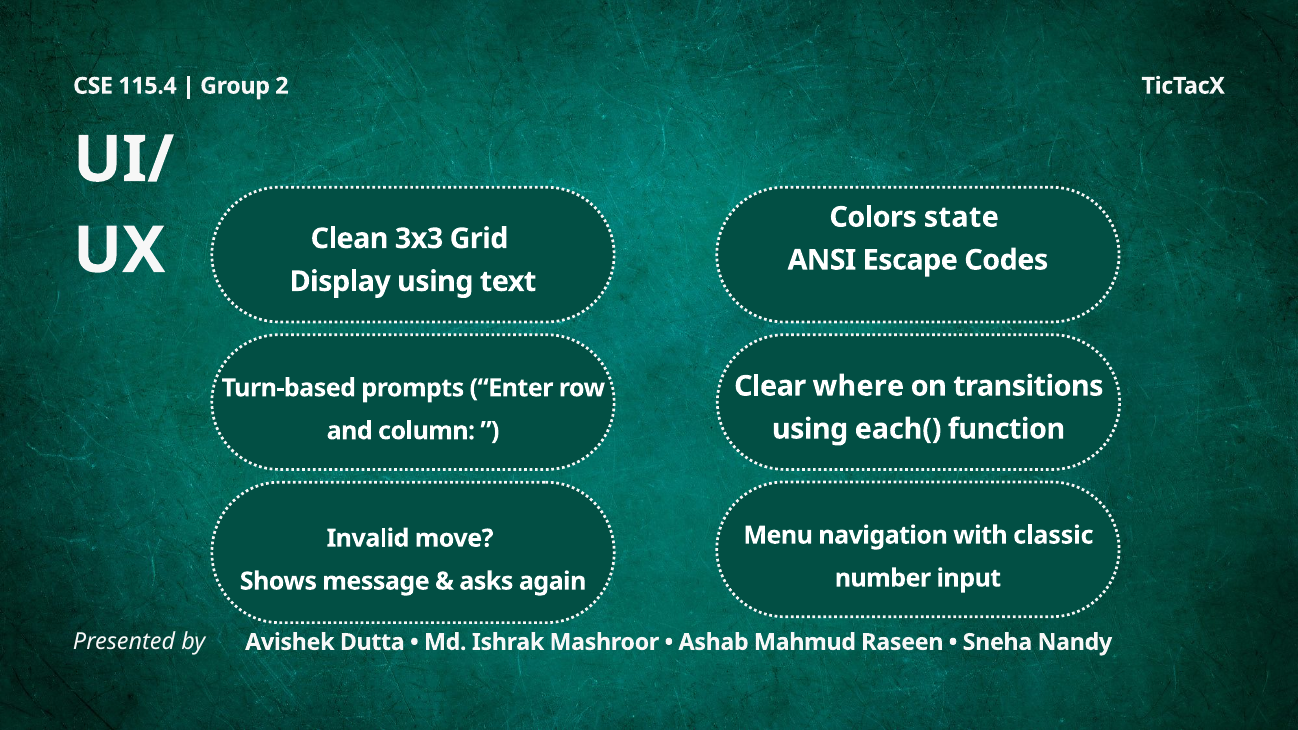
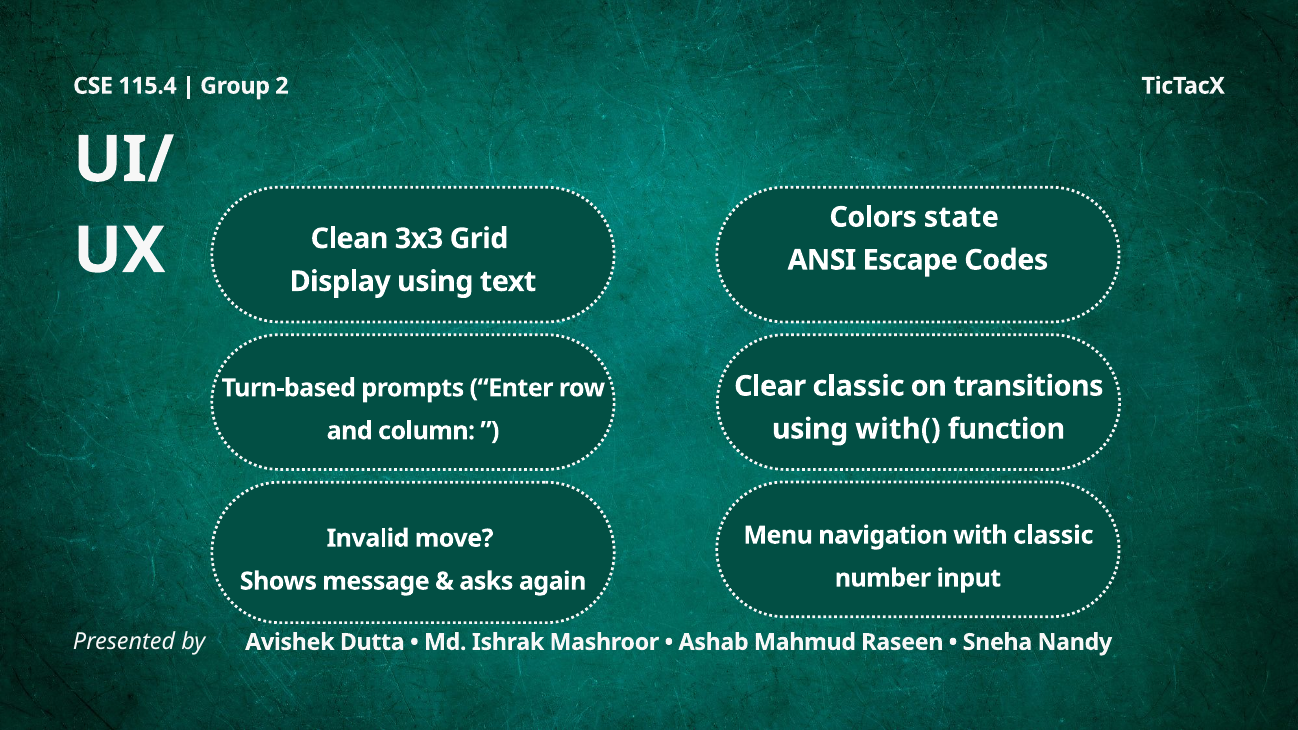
Clear where: where -> classic (859, 386)
each(: each( -> with( (898, 429)
